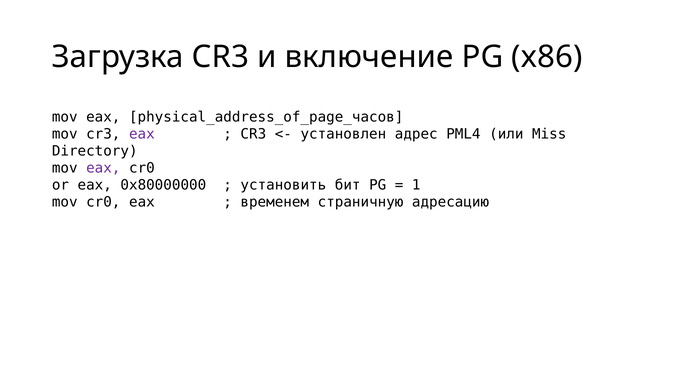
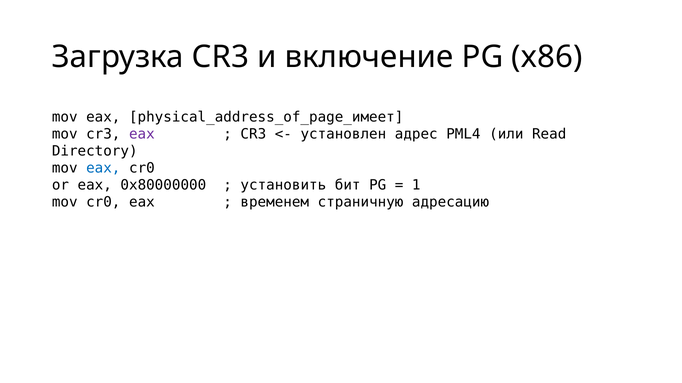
physical_address_of_page_часов: physical_address_of_page_часов -> physical_address_of_page_имеет (266, 117)
Miss: Miss -> Read (549, 134)
eax colour: purple -> blue (103, 168)
